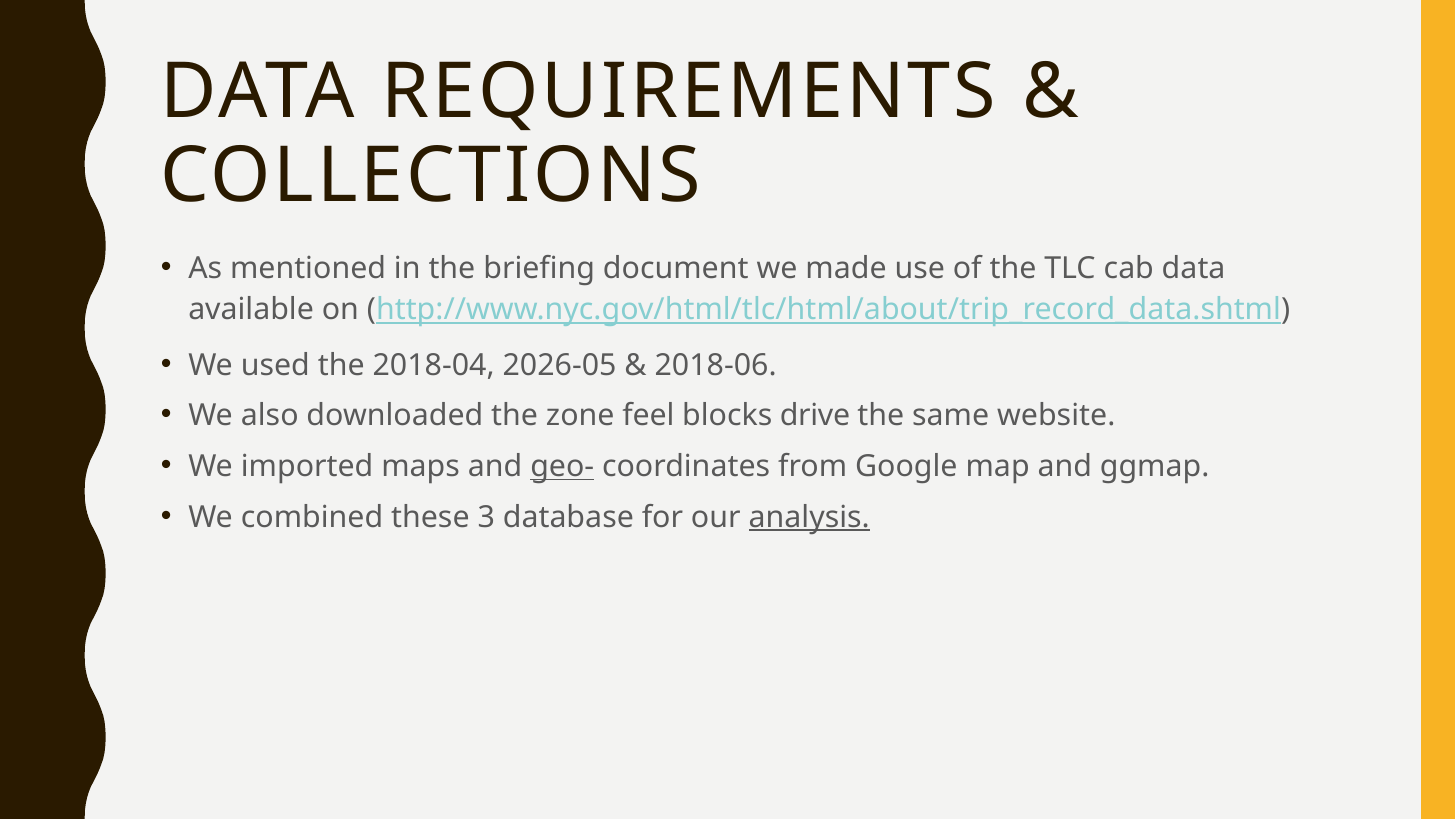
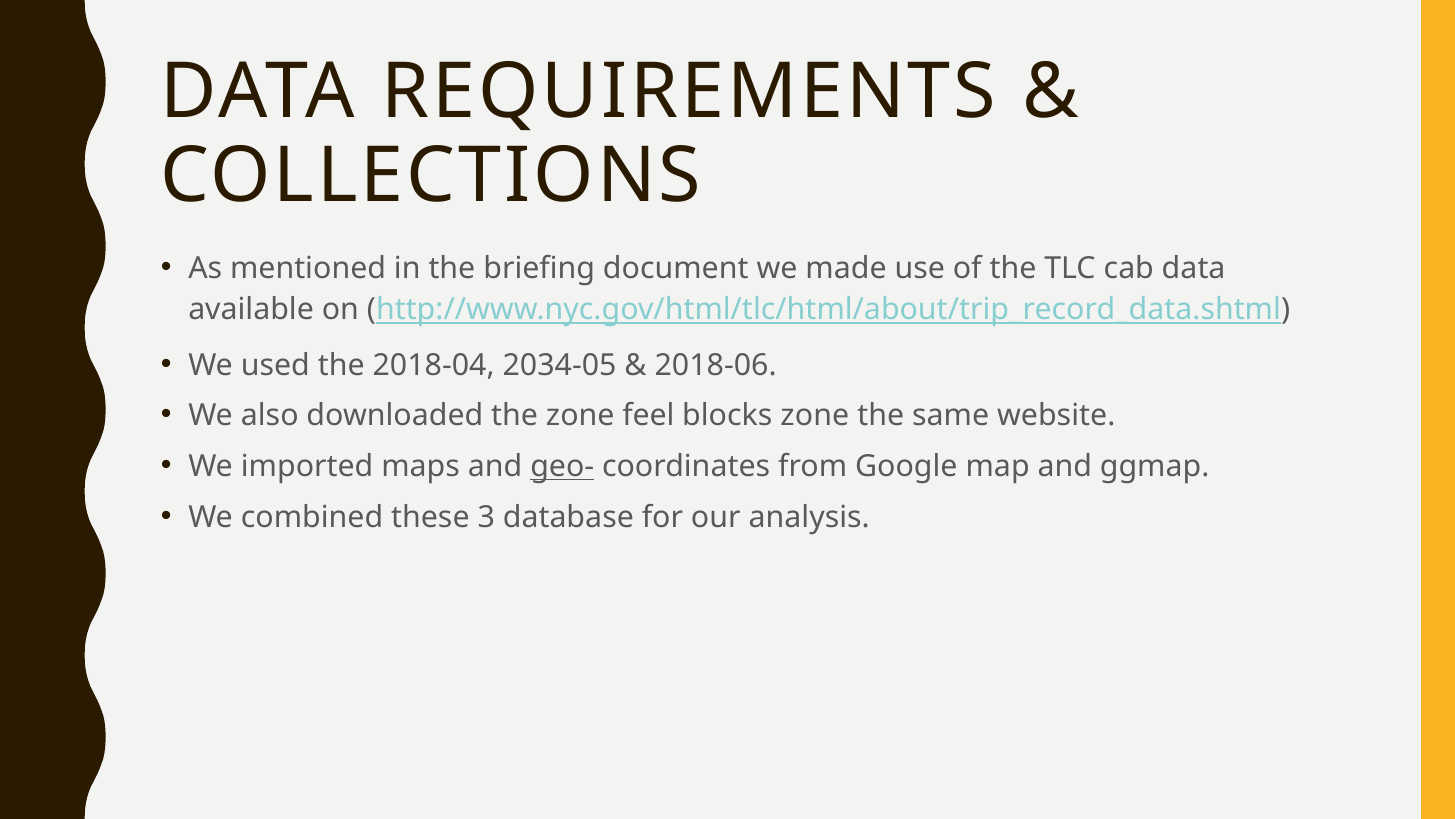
2026-05: 2026-05 -> 2034-05 (560, 365)
blocks drive: drive -> zone (815, 415)
analysis underline: present -> none (809, 517)
